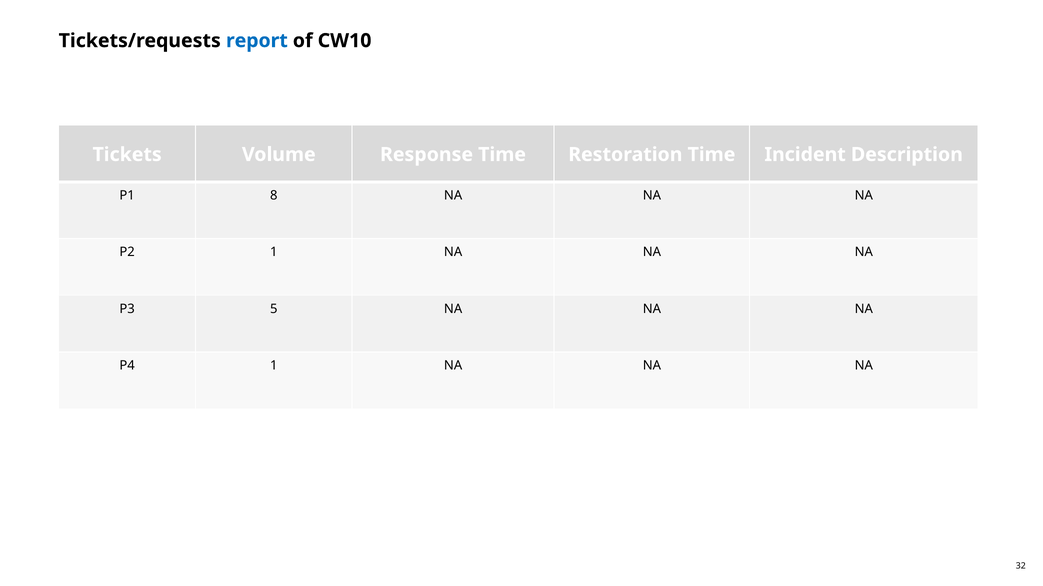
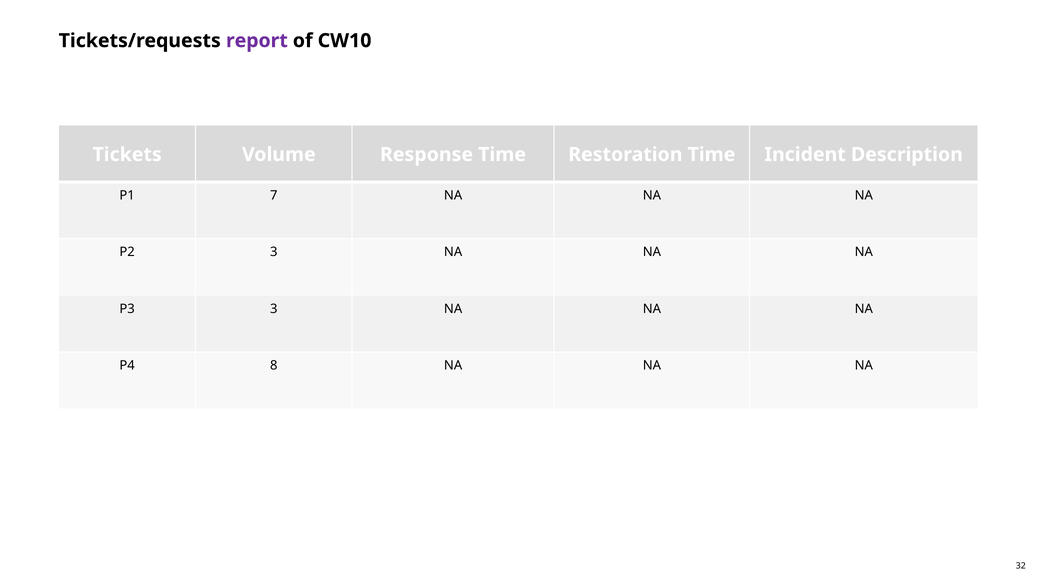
report colour: blue -> purple (257, 41)
8: 8 -> 7 (274, 196)
P2 1: 1 -> 3 (274, 252)
P3 5: 5 -> 3 (274, 309)
P4 1: 1 -> 8 (274, 366)
